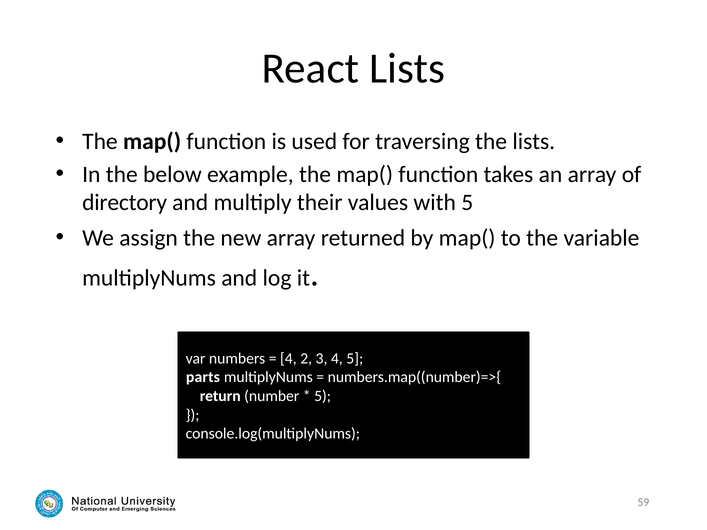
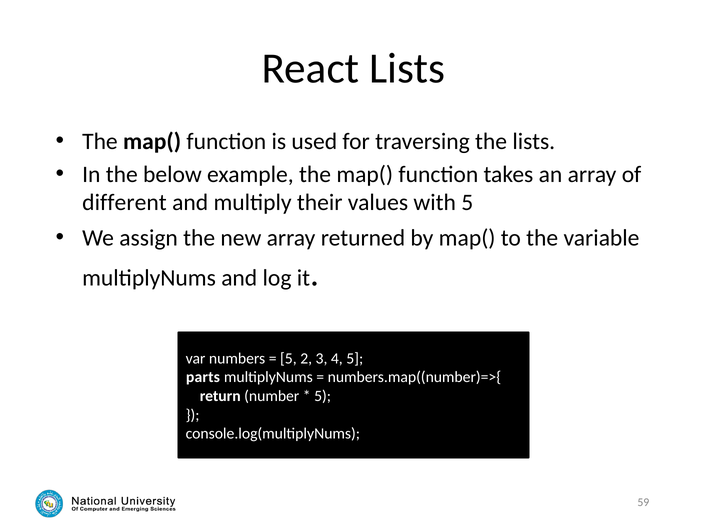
directory: directory -> different (124, 203)
4: 4 -> 5 (288, 359)
